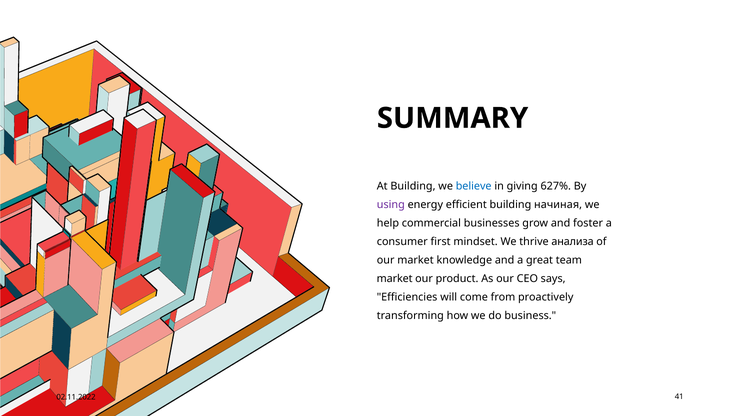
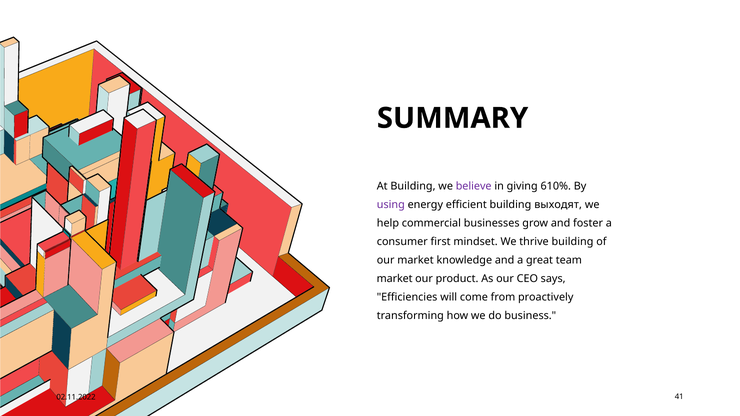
believe colour: blue -> purple (474, 186)
627%: 627% -> 610% (556, 186)
начиная: начиная -> выходят (558, 205)
thrive анализа: анализа -> building (572, 242)
